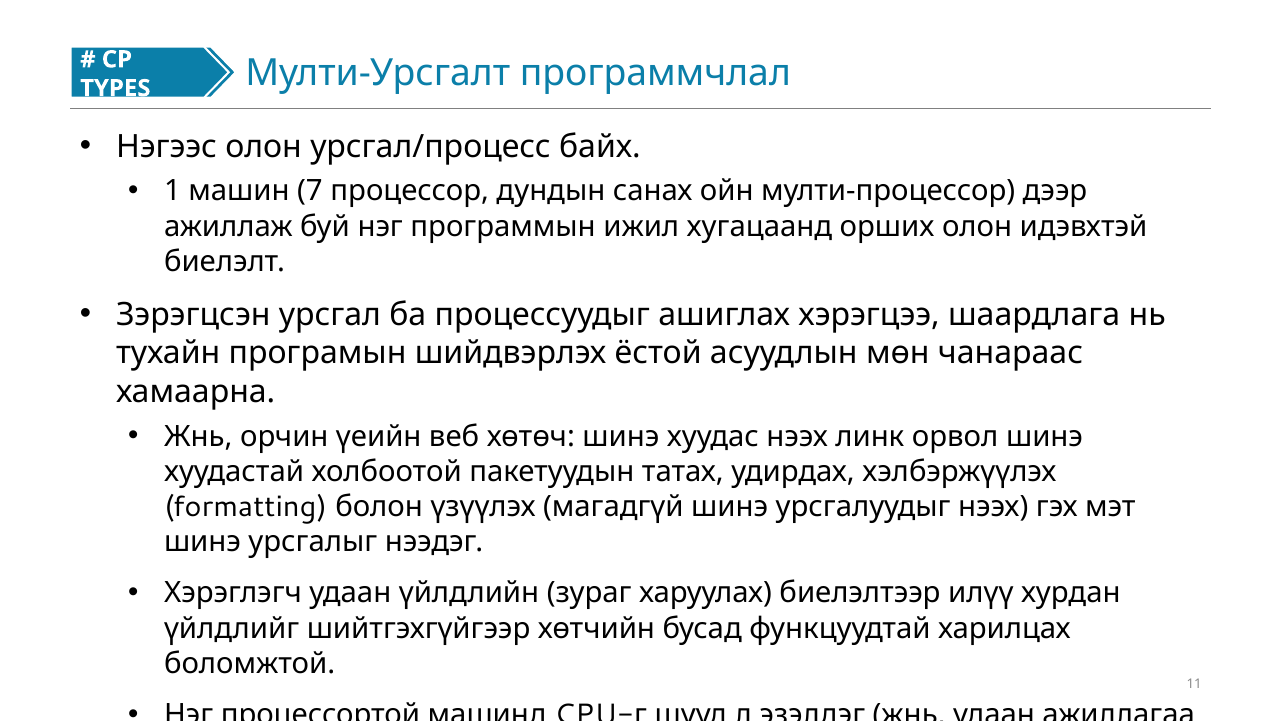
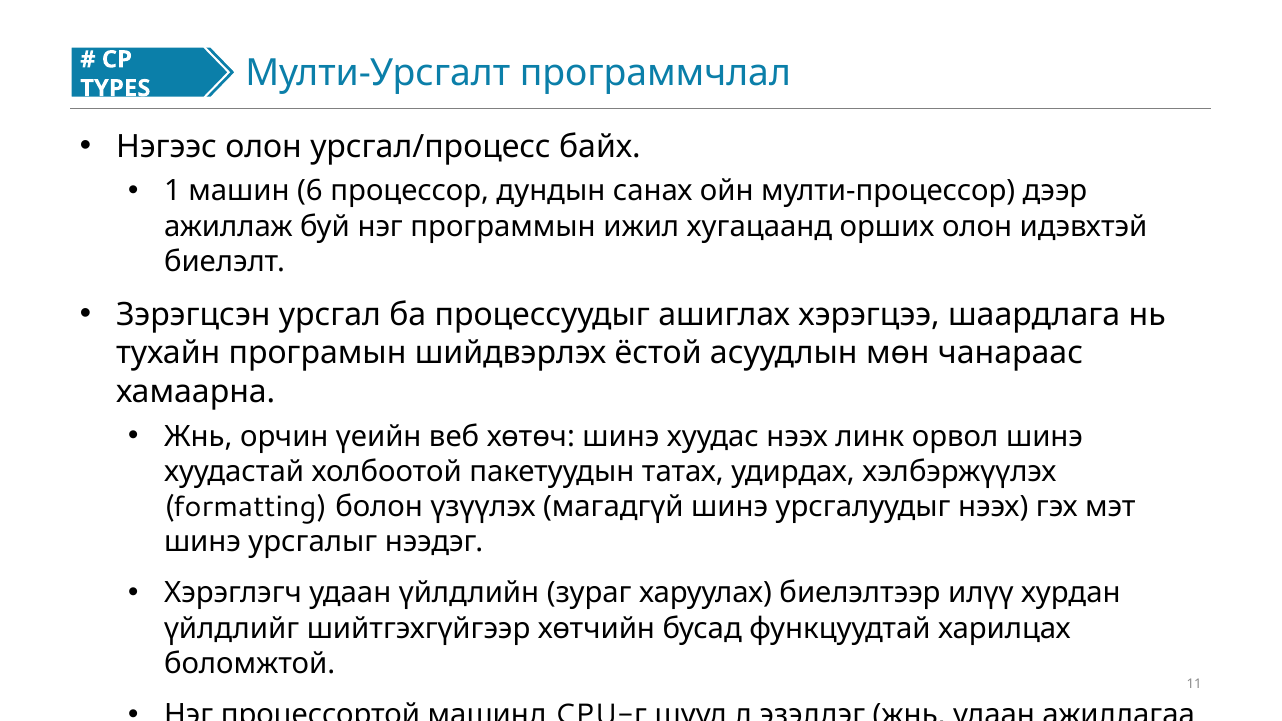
7: 7 -> 6 (310, 191)
